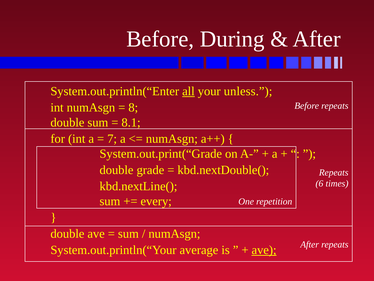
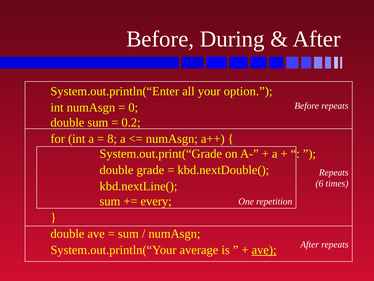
all underline: present -> none (188, 91)
unless: unless -> option (248, 91)
8: 8 -> 0 (133, 107)
8.1: 8.1 -> 0.2 (131, 122)
7: 7 -> 8 (112, 139)
